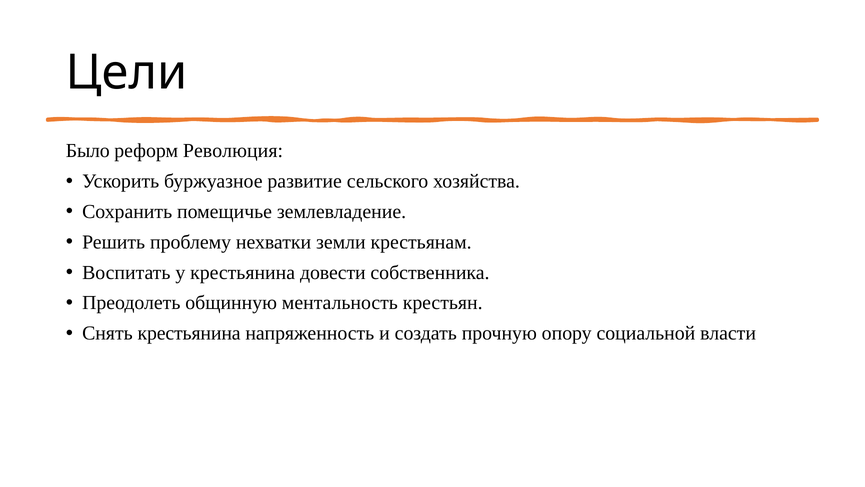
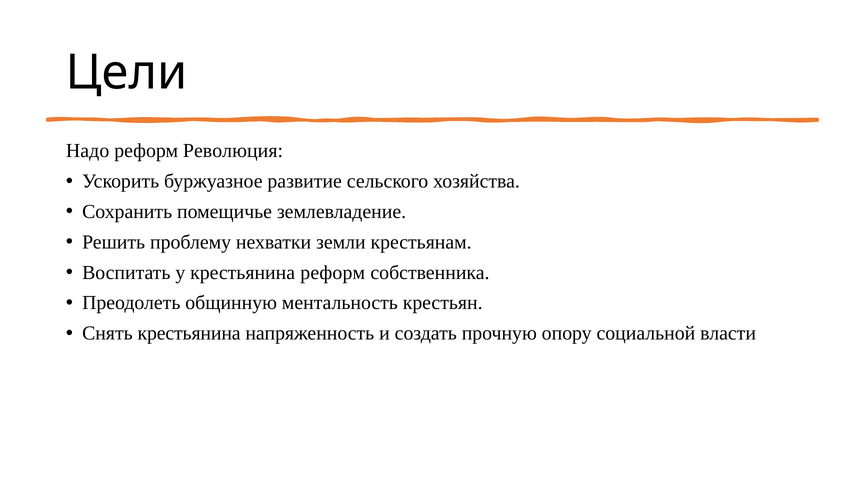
Было: Было -> Надо (88, 151)
крестьянина довести: довести -> реформ (333, 272)
